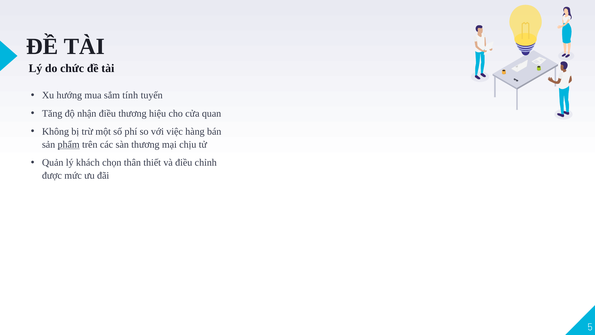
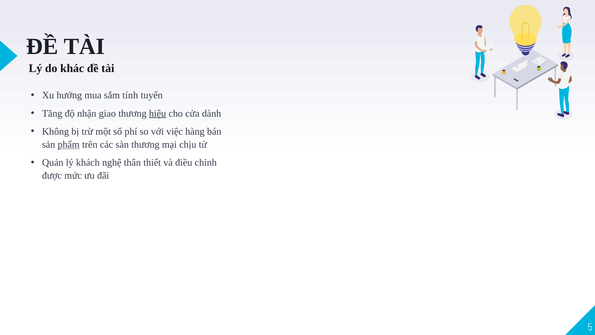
chức: chức -> khác (72, 68)
nhận điều: điều -> giao (107, 113)
hiệu underline: none -> present (158, 113)
quan: quan -> dành (212, 113)
chọn: chọn -> nghệ (112, 162)
